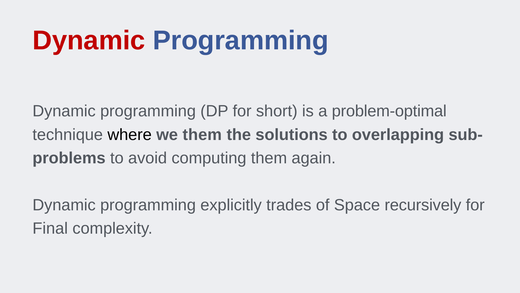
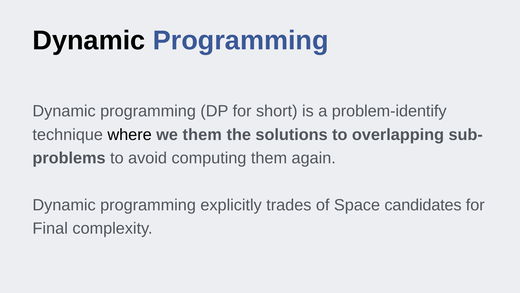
Dynamic colour: red -> black (89, 40)
problem-optimal: problem-optimal -> problem-identify (389, 111)
recursively: recursively -> candidates (423, 205)
